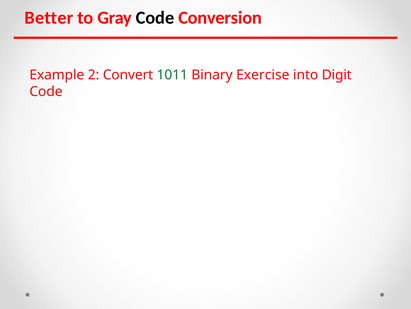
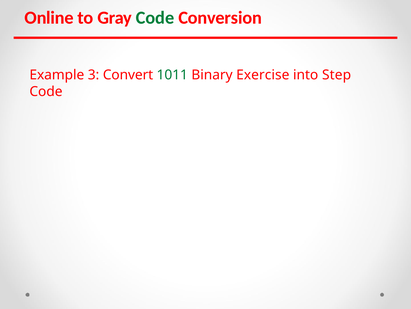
Better: Better -> Online (49, 18)
Code colour: black -> green (155, 18)
2: 2 -> 3 (94, 75)
Digit: Digit -> Step (337, 75)
